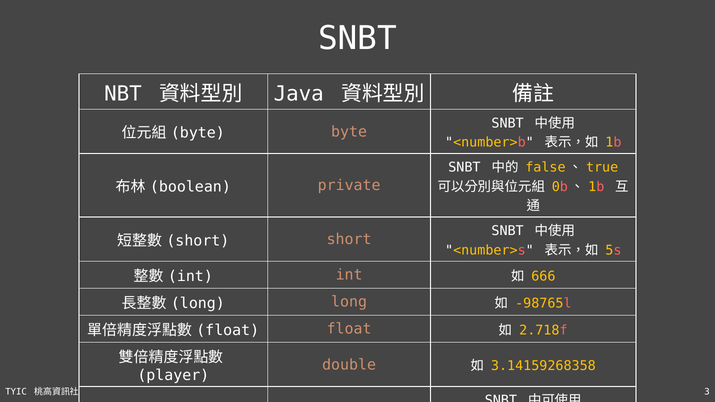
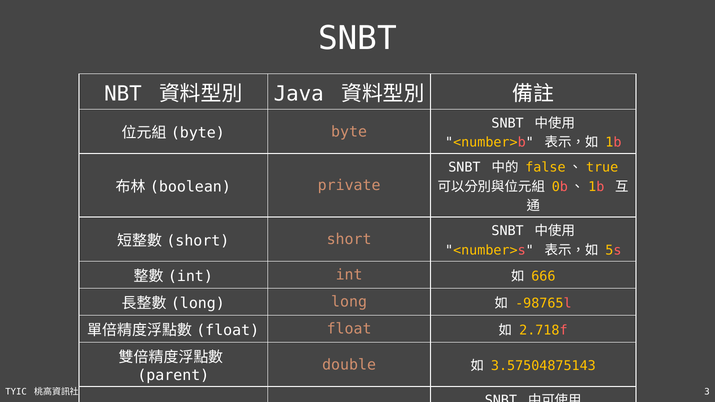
3.14159268358: 3.14159268358 -> 3.57504875143 (543, 366)
player: player -> parent (173, 376)
